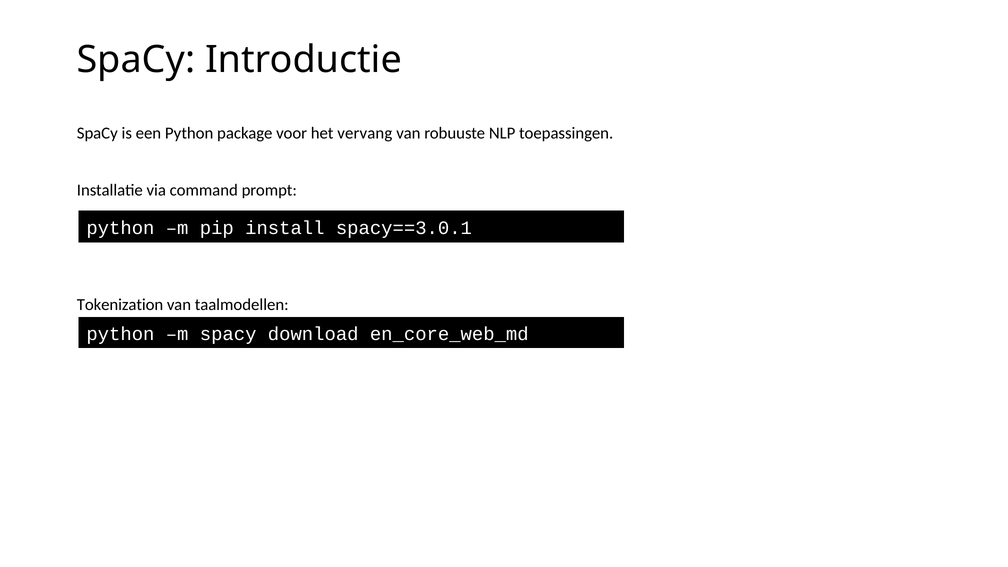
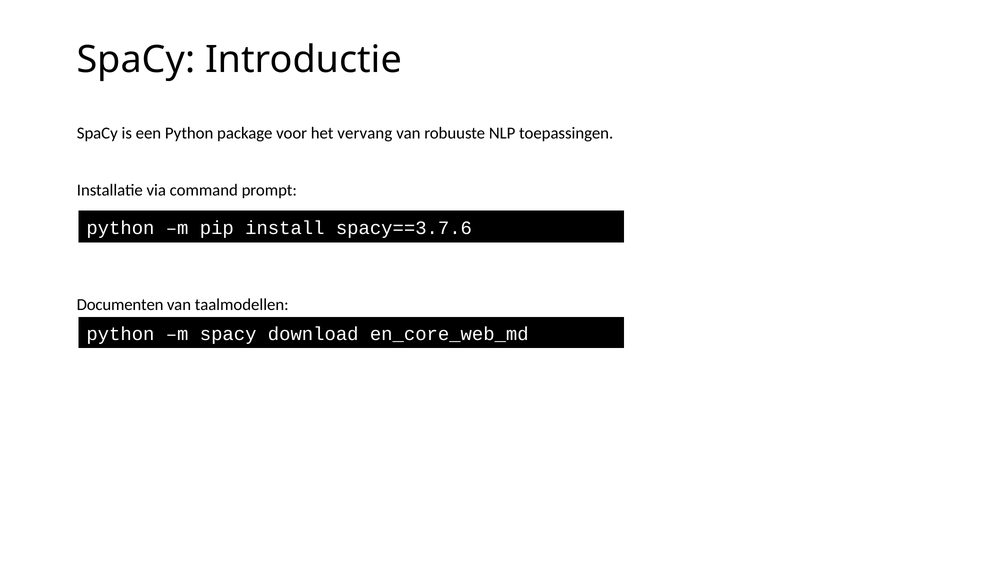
spacy==3.0.1: spacy==3.0.1 -> spacy==3.7.6 (404, 228)
Tokenization: Tokenization -> Documenten (120, 305)
